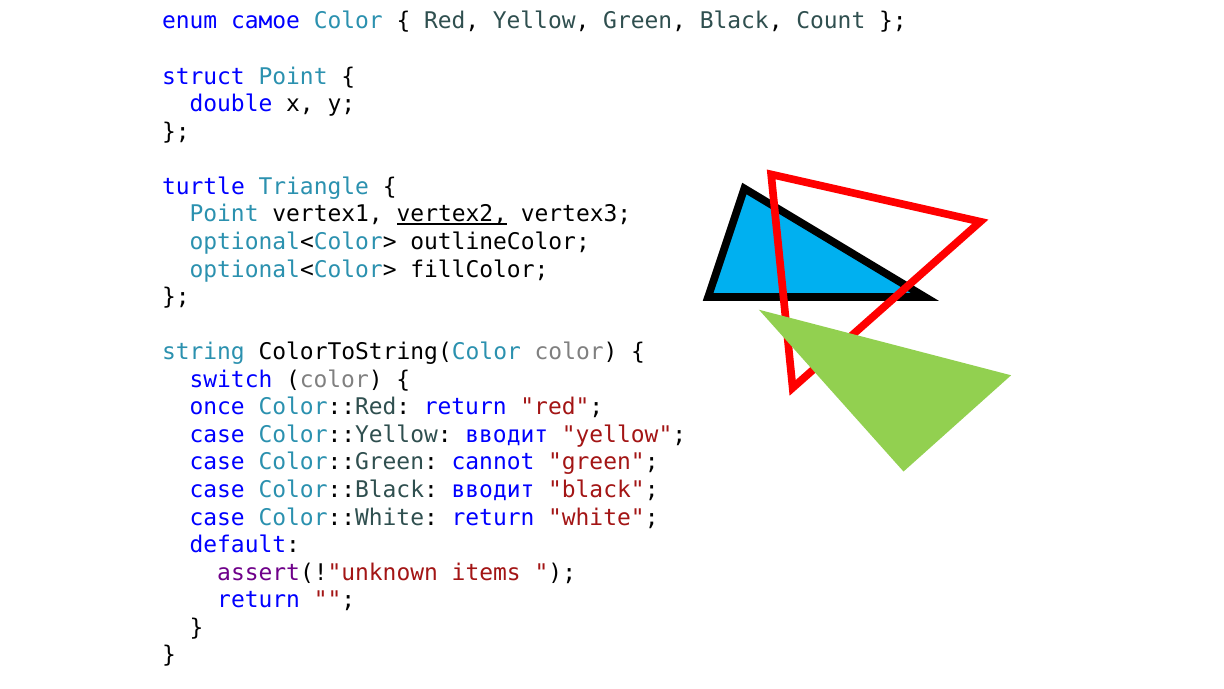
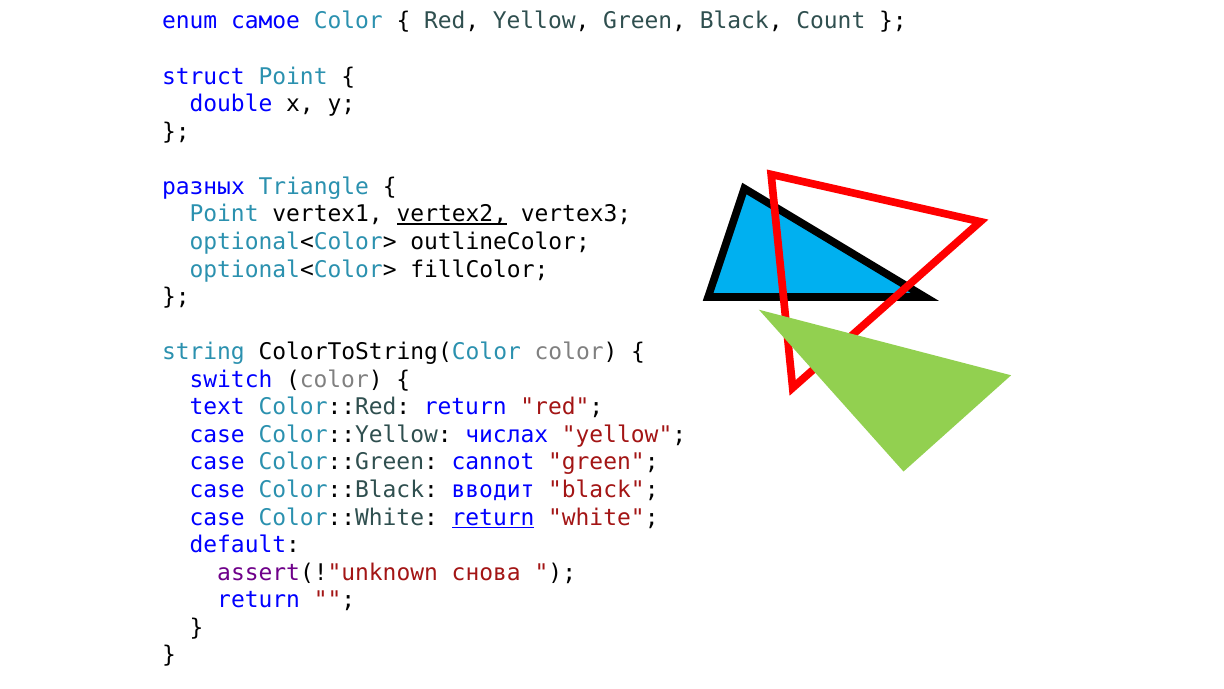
turtle: turtle -> разных (203, 187)
once: once -> text (217, 407)
Color::Yellow вводит: вводит -> числах (507, 434)
return underline: none -> present (493, 517)
items: items -> снова (486, 572)
